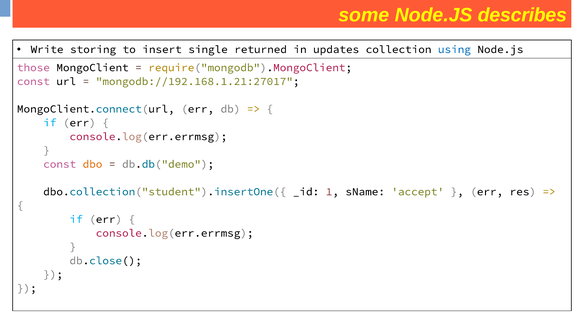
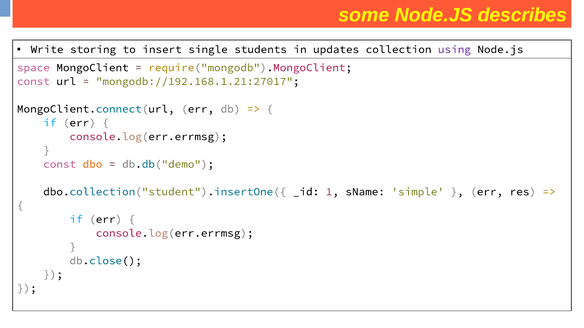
returned: returned -> students (261, 49)
using colour: blue -> purple (454, 49)
those: those -> space (33, 68)
accept: accept -> simple (418, 192)
